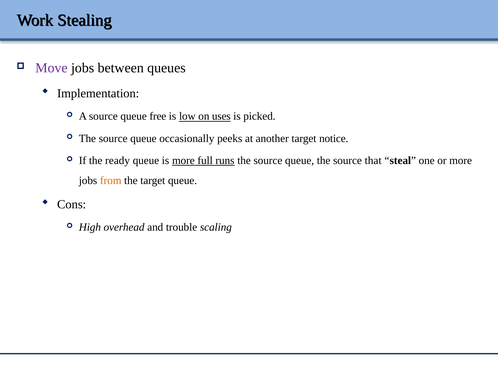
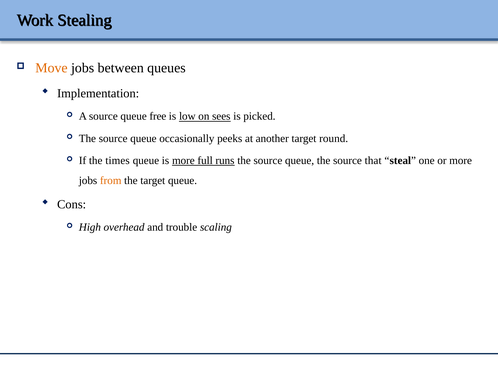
Move colour: purple -> orange (51, 68)
uses: uses -> sees (221, 116)
notice: notice -> round (334, 139)
ready: ready -> times (118, 161)
